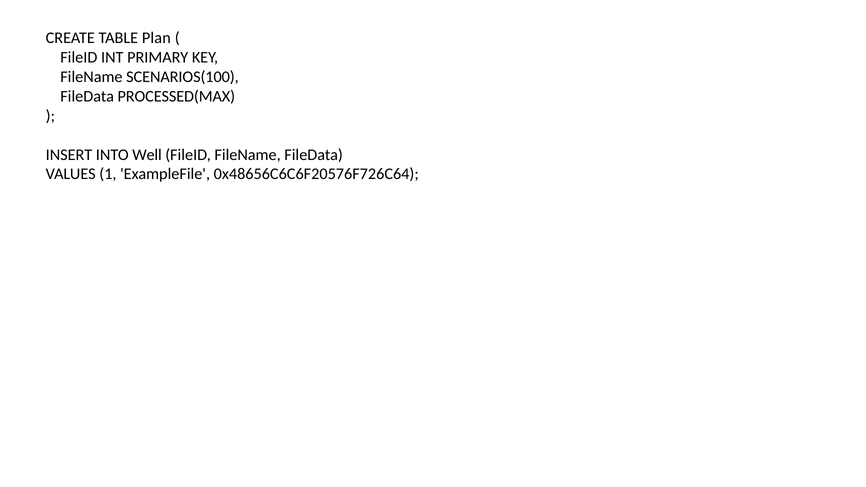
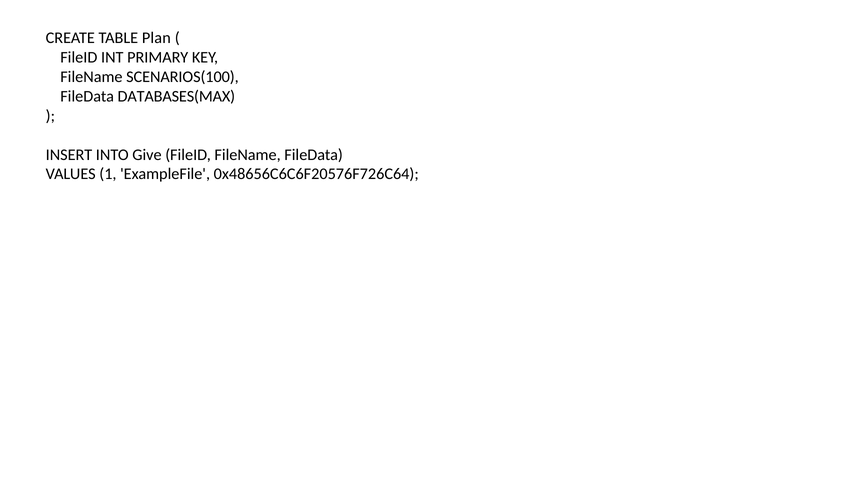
PROCESSED(MAX: PROCESSED(MAX -> DATABASES(MAX (176, 96)
Well: Well -> Give (147, 155)
